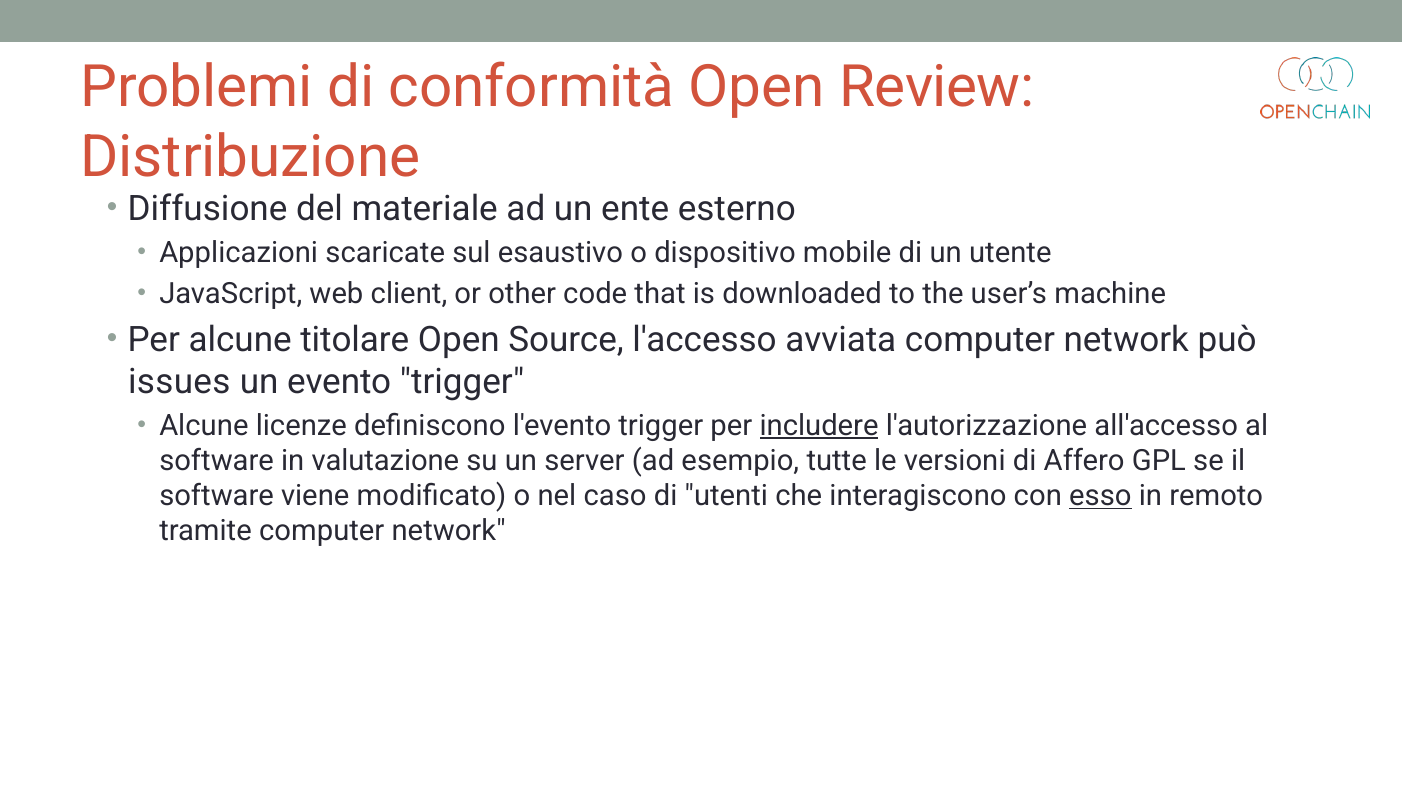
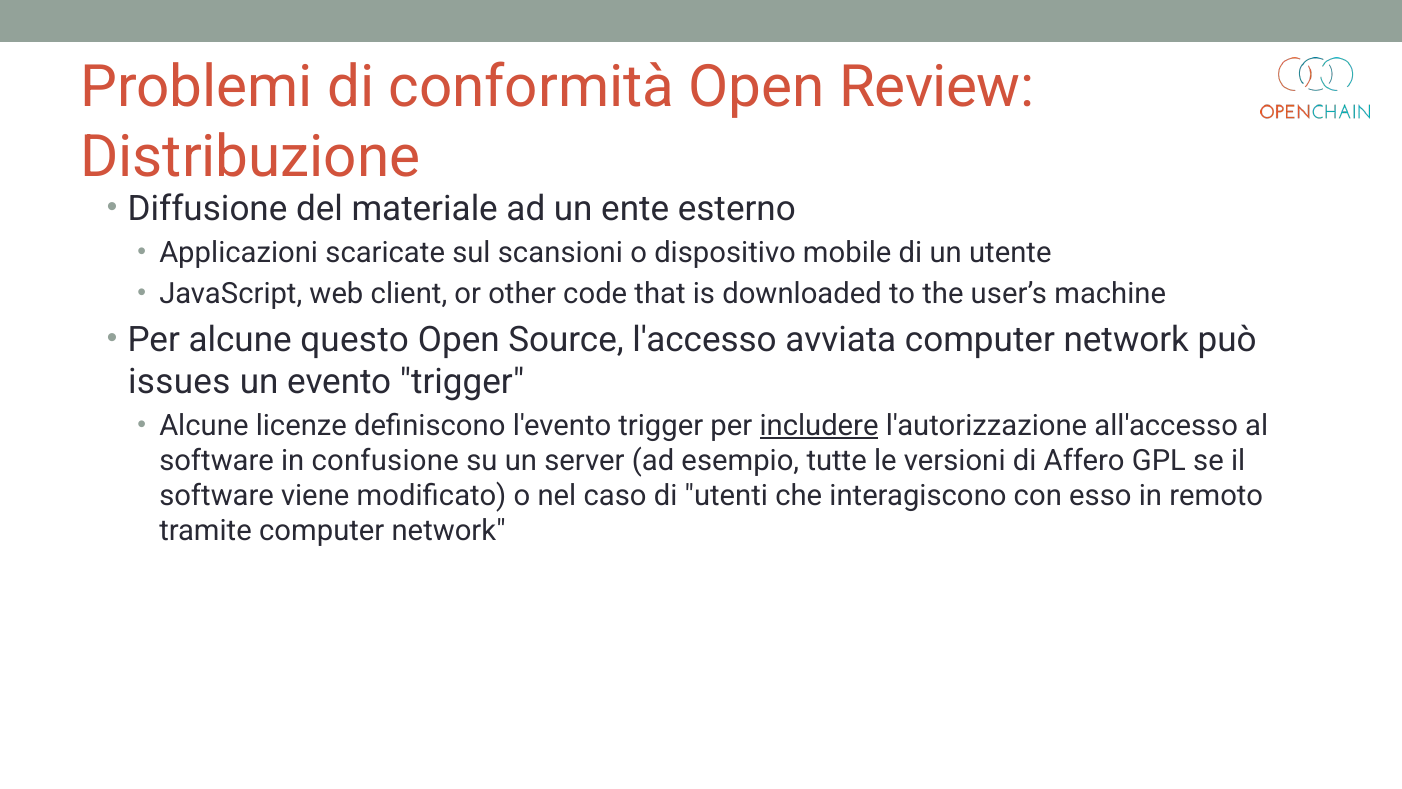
esaustivo: esaustivo -> scansioni (560, 253)
titolare: titolare -> questo (355, 339)
valutazione: valutazione -> confusione (385, 461)
esso underline: present -> none (1100, 496)
